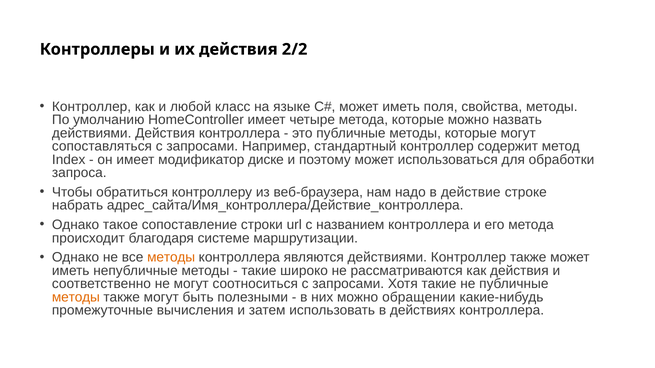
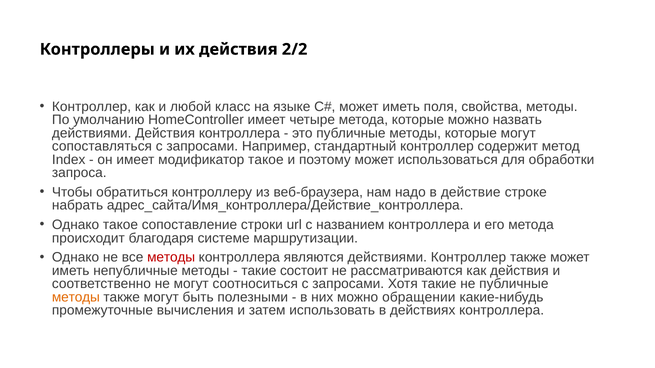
модификатор диске: диске -> такое (266, 160)
методы colour: orange -> red (171, 258)
широко: широко -> состоит (304, 271)
